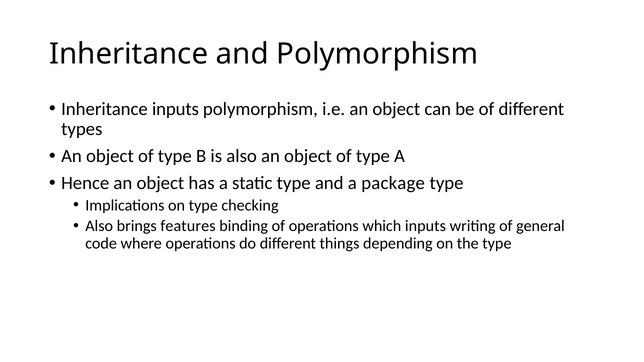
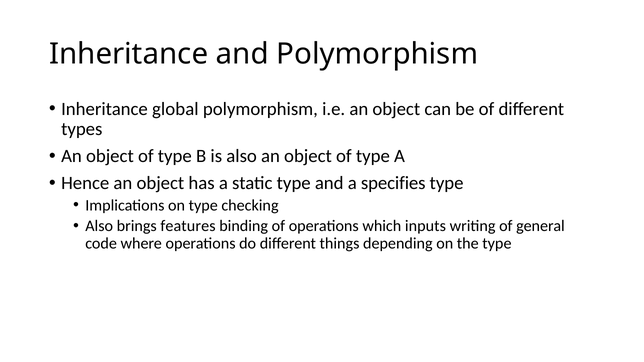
Inheritance inputs: inputs -> global (175, 109)
package: package -> specifies (393, 183)
